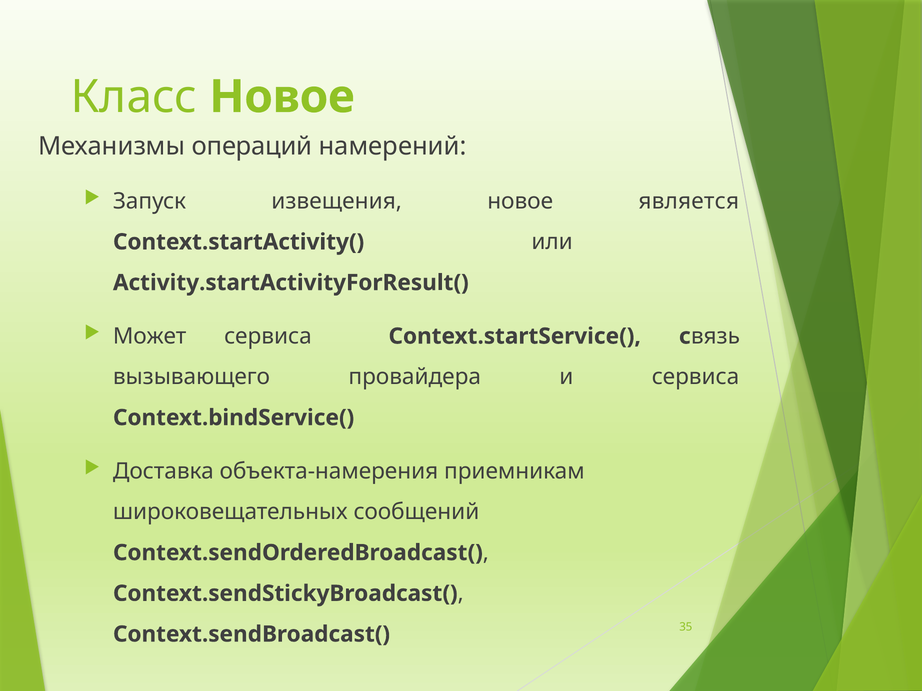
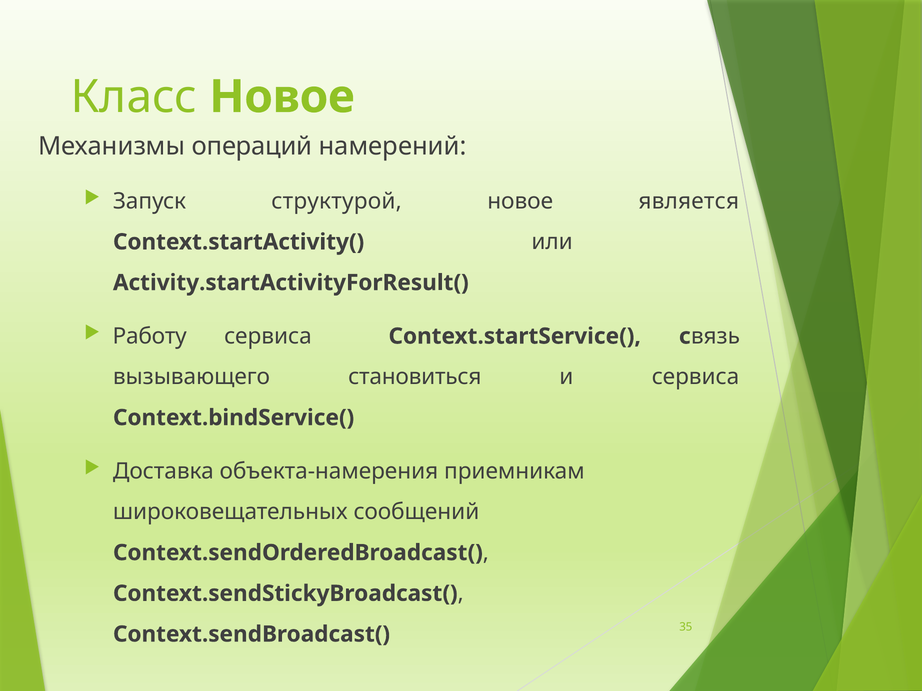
извещения: извещения -> структурой (337, 201)
Может: Может -> Работу (150, 336)
провайдера: провайдера -> становиться (415, 377)
